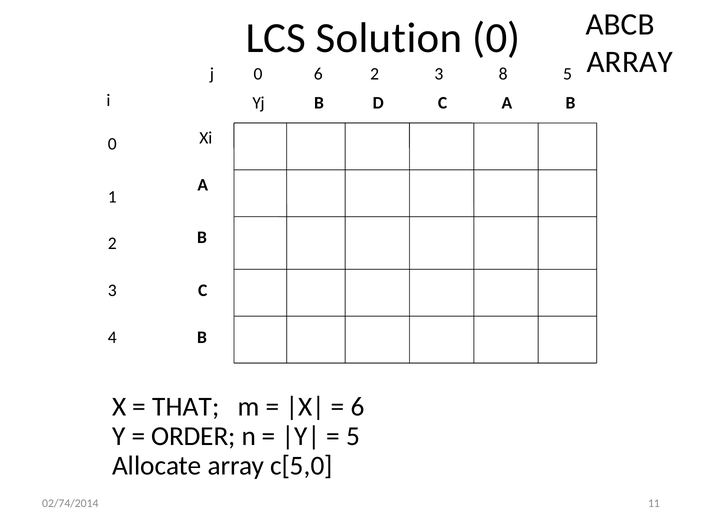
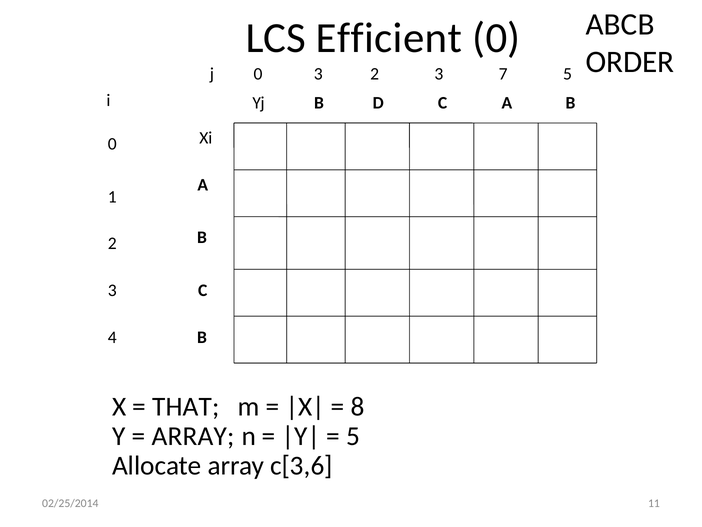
Solution: Solution -> Efficient (389, 38)
ARRAY: ARRAY -> ORDER (630, 62)
0 6: 6 -> 3 (318, 74)
8: 8 -> 7 (503, 74)
6: 6 -> 8 (358, 406)
ORDER: ORDER -> ARRAY (193, 436)
c[5,0: c[5,0 -> c[3,6 (301, 465)
02/74/2014: 02/74/2014 -> 02/25/2014 (70, 503)
